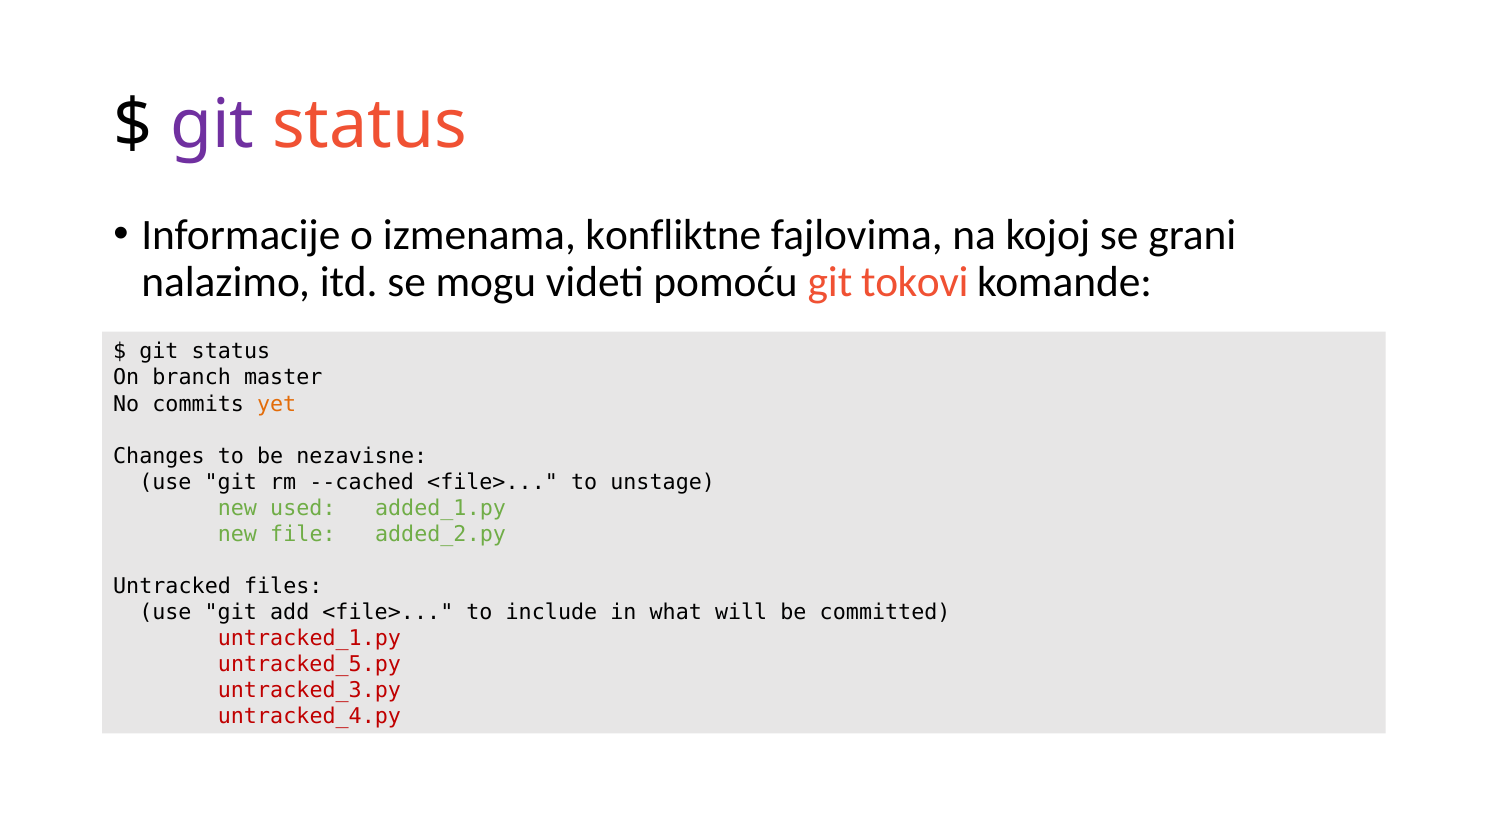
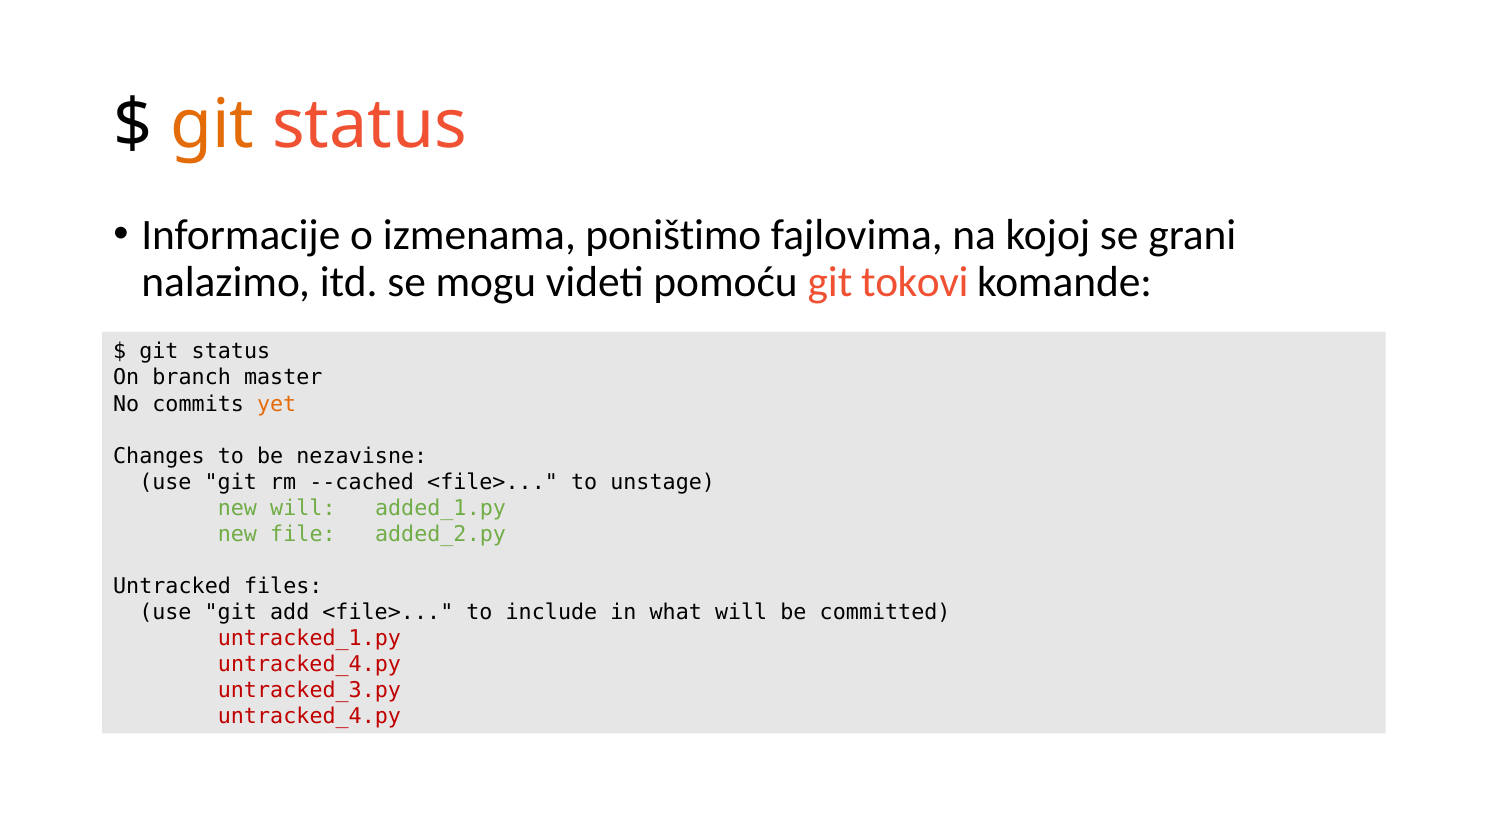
git colour: purple -> orange (212, 125)
konfliktne: konfliktne -> poništimo (673, 235)
new used: used -> will (303, 508)
untracked_5.py: untracked_5.py -> untracked_4.py (309, 664)
